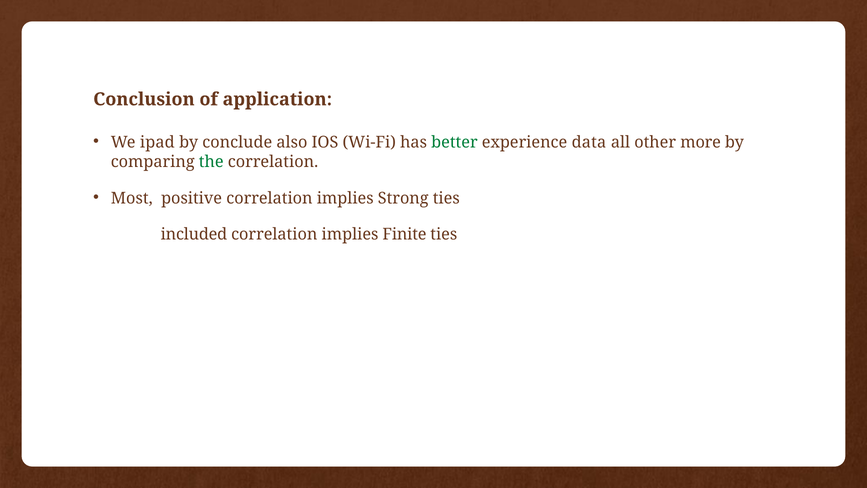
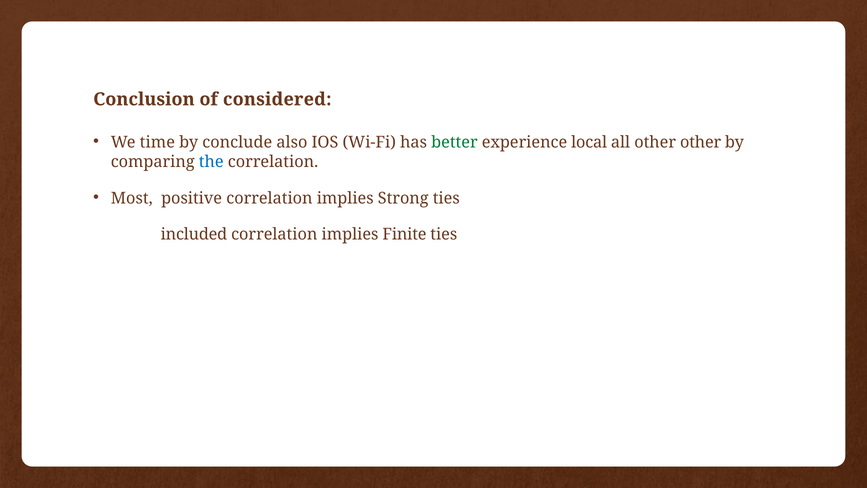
application: application -> considered (277, 99)
ipad: ipad -> time (157, 142)
data: data -> local (589, 142)
other more: more -> other (701, 142)
the colour: green -> blue (211, 162)
